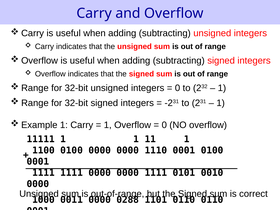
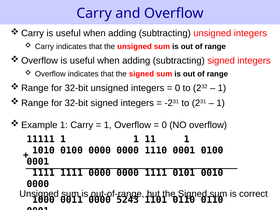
1100: 1100 -> 1010 (44, 150)
0288: 0288 -> 5243 (128, 200)
